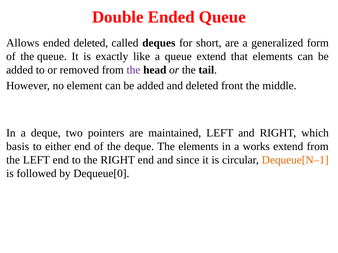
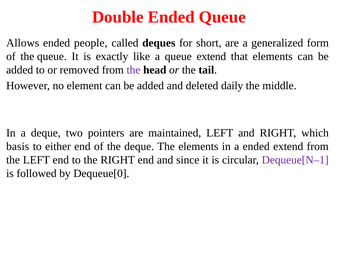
ended deleted: deleted -> people (91, 43)
front: front -> daily (232, 86)
a works: works -> ended (256, 147)
Dequeue[N–1 colour: orange -> purple (295, 160)
